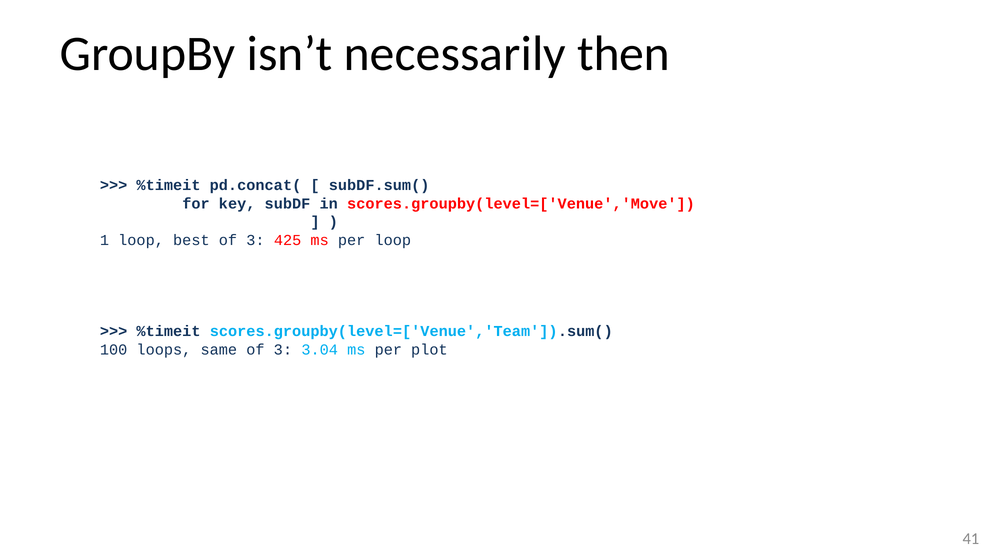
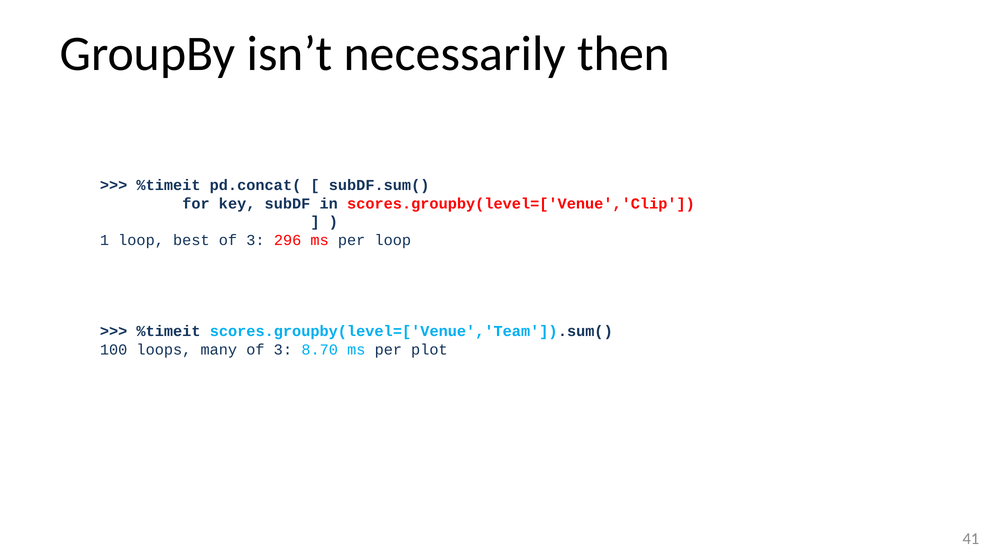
scores.groupby(level=['Venue','Move: scores.groupby(level=['Venue','Move -> scores.groupby(level=['Venue','Clip (521, 204)
425: 425 -> 296 (288, 240)
same: same -> many (219, 350)
3.04: 3.04 -> 8.70 (320, 350)
